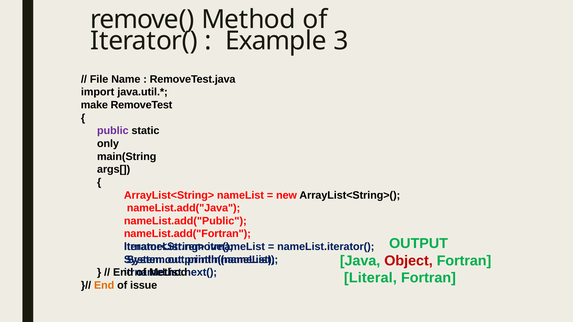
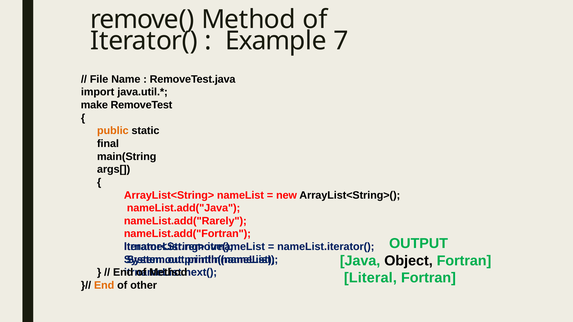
3: 3 -> 7 (341, 41)
public colour: purple -> orange (113, 131)
only: only -> final (108, 144)
nameList.add("Public: nameList.add("Public -> nameList.add("Rarely (185, 221)
Object colour: red -> black (409, 261)
issue: issue -> other (144, 286)
